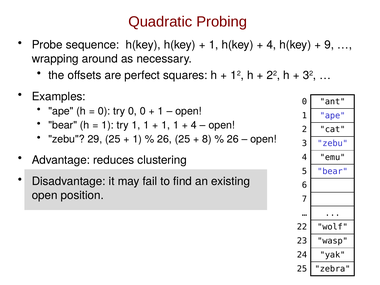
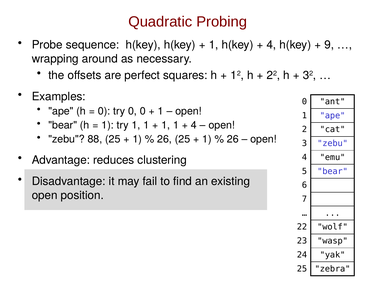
29: 29 -> 88 (95, 139)
8: 8 -> 1 (207, 139)
